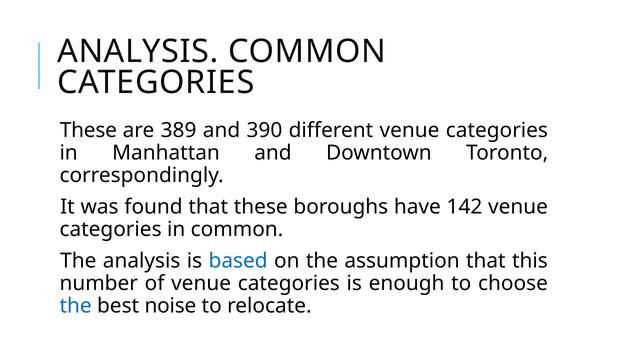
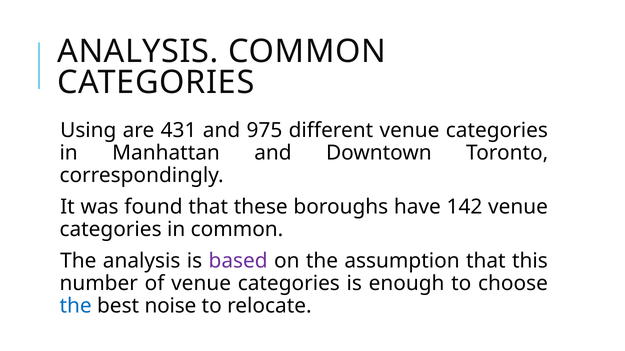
These: These -> Using (88, 131)
389: 389 -> 431 (179, 131)
390: 390 -> 975 (264, 131)
based colour: blue -> purple (238, 261)
